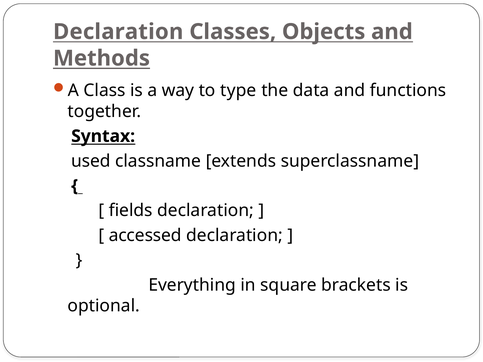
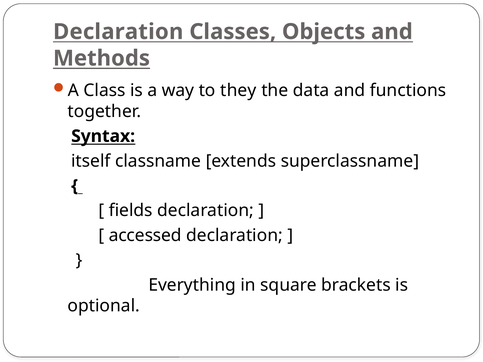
type: type -> they (238, 91)
used: used -> itself (91, 161)
